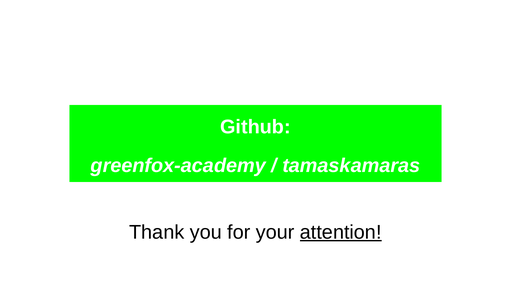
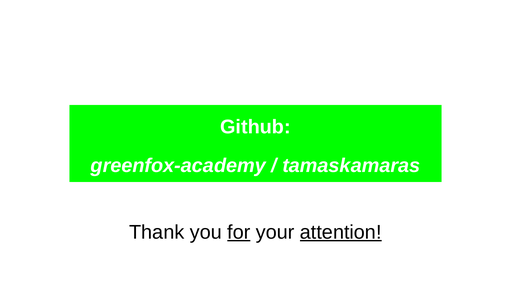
for underline: none -> present (239, 232)
